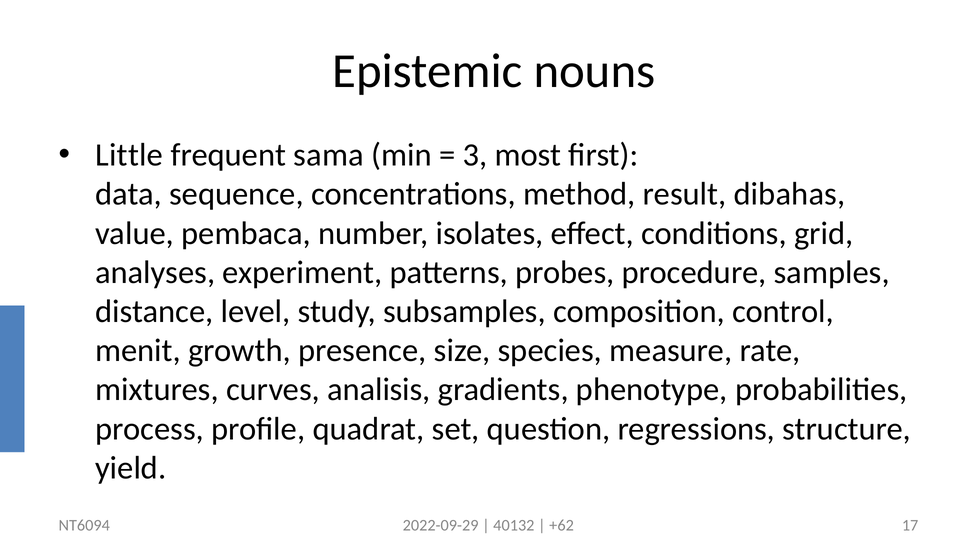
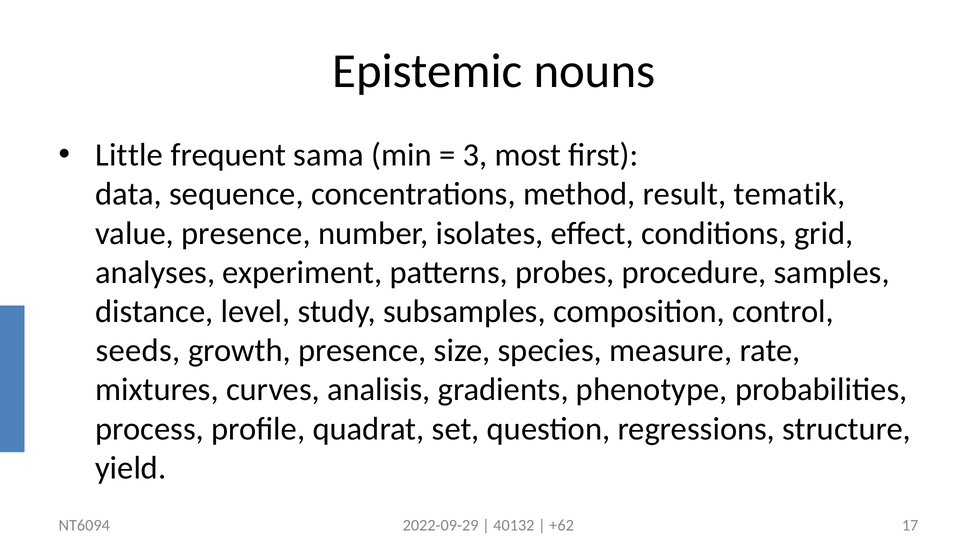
dibahas: dibahas -> tematik (789, 194)
value pembaca: pembaca -> presence (246, 233)
menit: menit -> seeds (138, 350)
